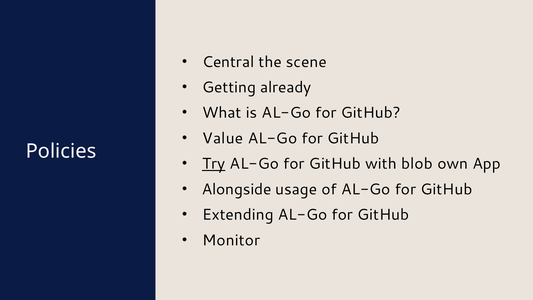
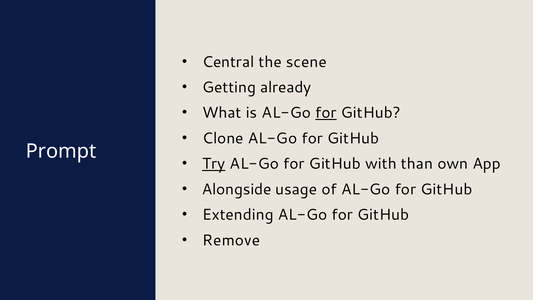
for underline: none -> present (326, 113)
Value: Value -> Clone (223, 138)
Policies: Policies -> Prompt (61, 151)
blob: blob -> than (417, 164)
Monitor: Monitor -> Remove (231, 240)
